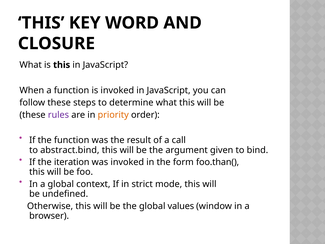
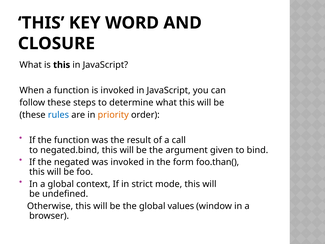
rules colour: purple -> blue (58, 115)
abstract.bind: abstract.bind -> negated.bind (70, 150)
iteration: iteration -> negated (72, 162)
